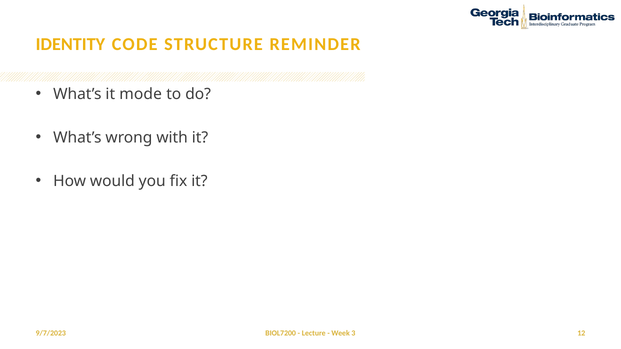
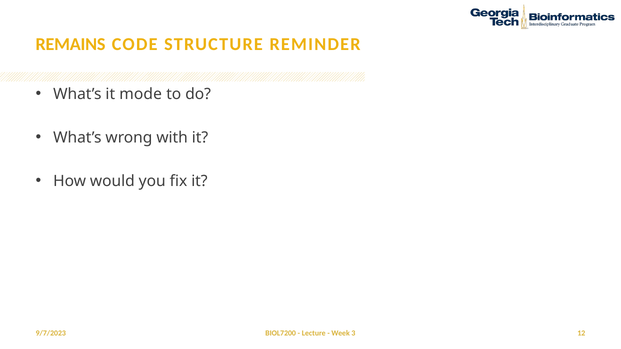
IDENTITY: IDENTITY -> REMAINS (71, 44)
